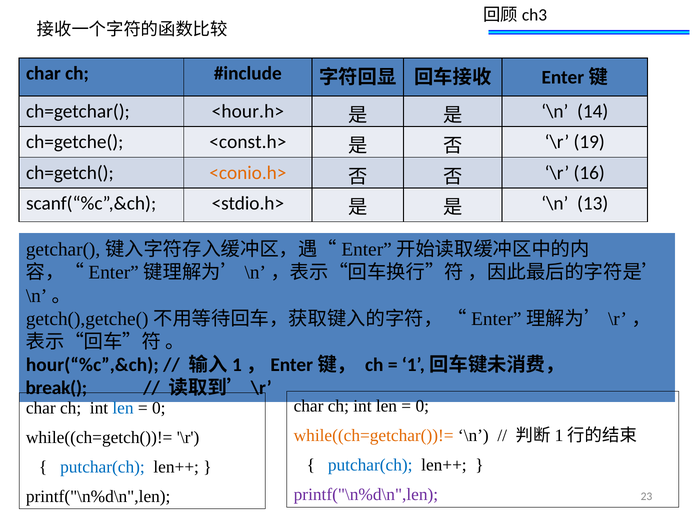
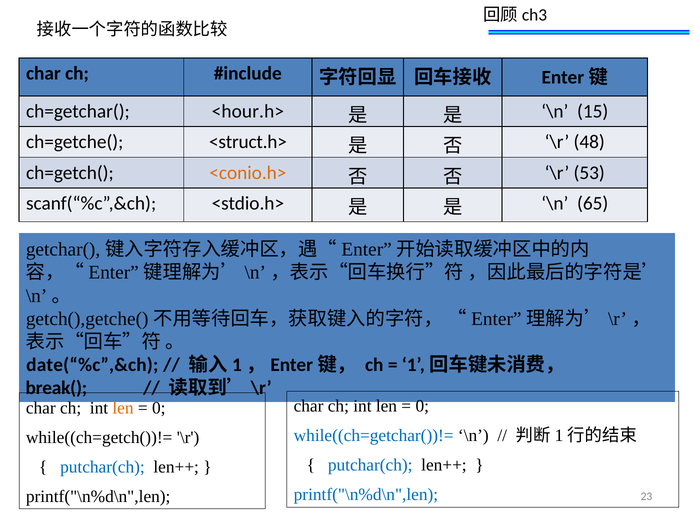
14: 14 -> 15 (593, 111)
<const.h>: <const.h> -> <struct.h> (248, 142)
19: 19 -> 48 (589, 142)
16: 16 -> 53 (589, 173)
13: 13 -> 65 (593, 204)
hour(“%c”,&ch: hour(“%c”,&ch -> date(“%c”,&ch (92, 365)
len colour: blue -> orange (123, 408)
while((ch=getchar())!= colour: orange -> blue (374, 436)
printf("\n%d\n",len colour: purple -> blue (366, 495)
